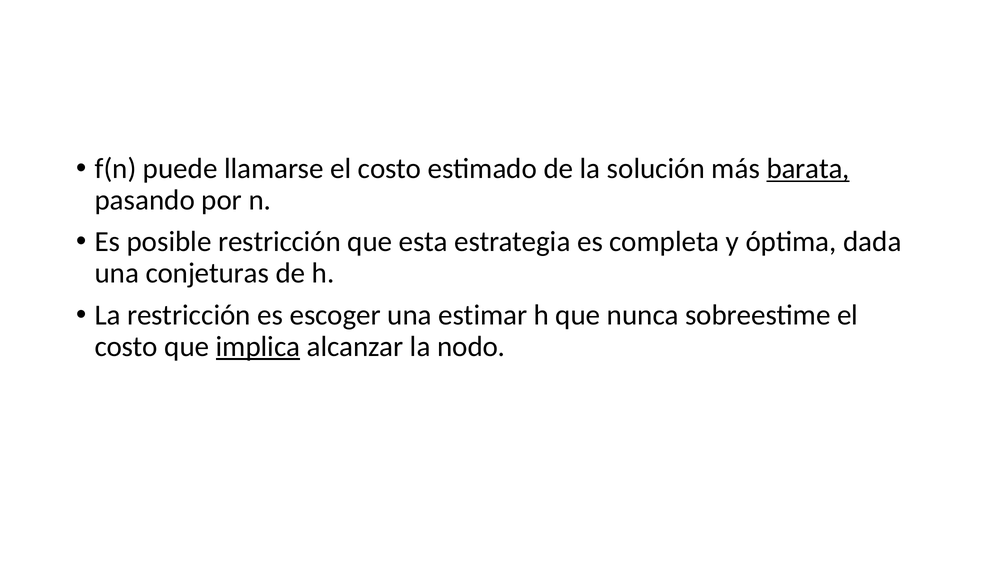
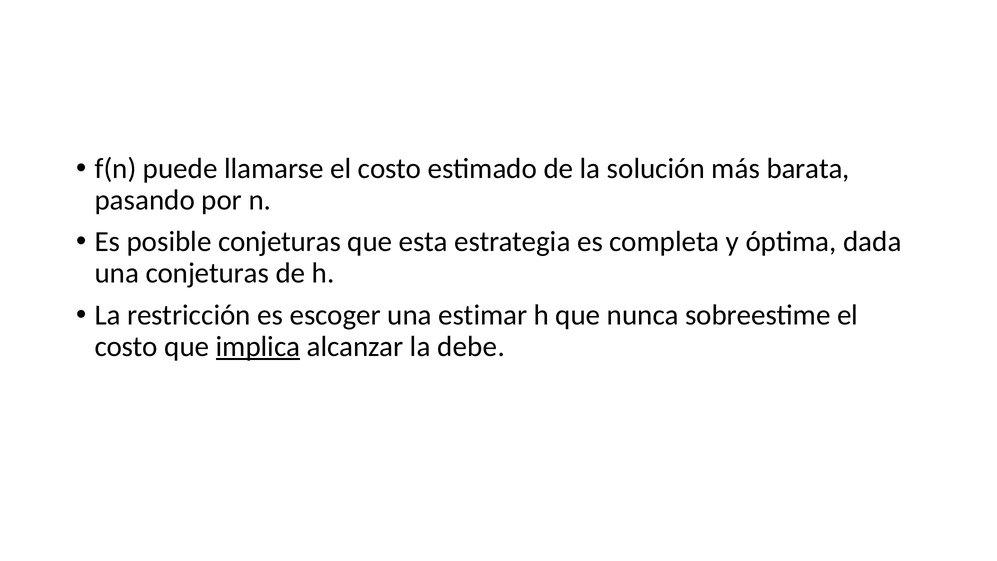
barata underline: present -> none (808, 169)
posible restricción: restricción -> conjeturas (280, 242)
nodo: nodo -> debe (471, 346)
